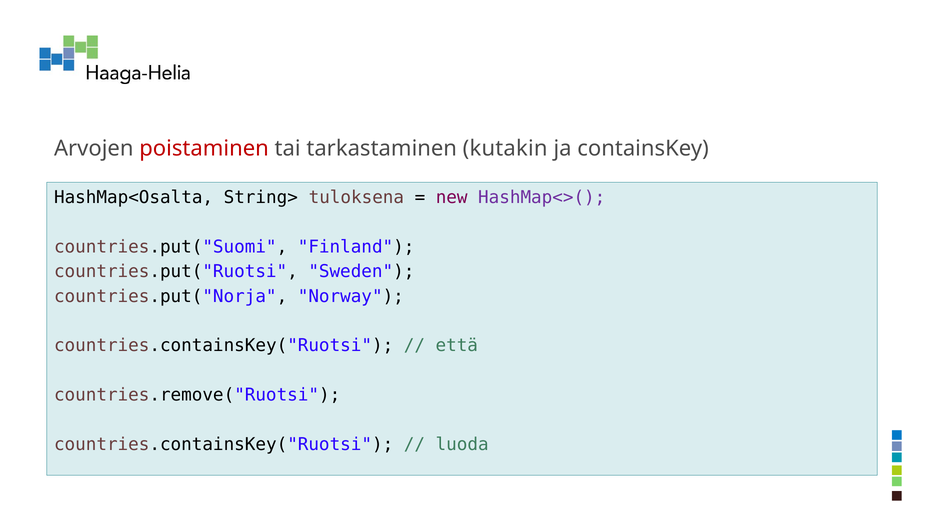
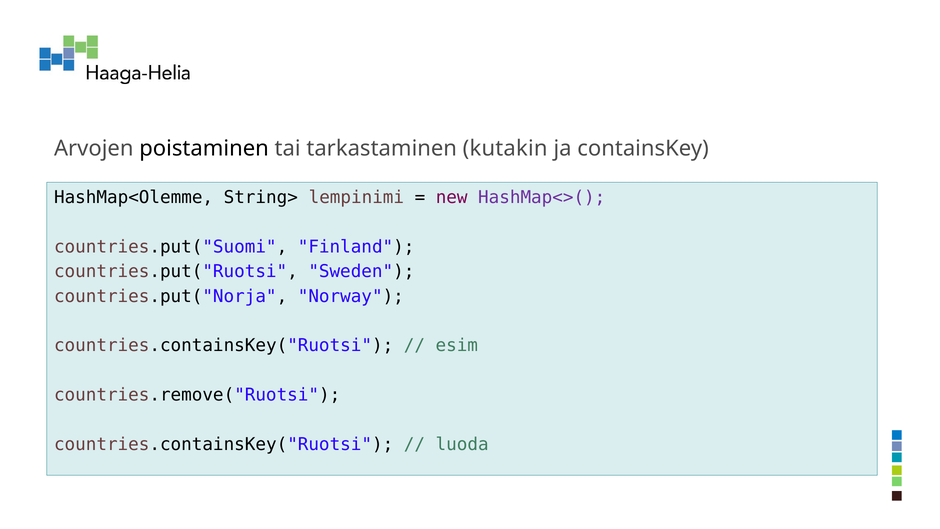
poistaminen colour: red -> black (204, 148)
HashMap<Osalta: HashMap<Osalta -> HashMap<Olemme (134, 197)
tuloksena: tuloksena -> lempinimi (356, 197)
että: että -> esim (457, 346)
